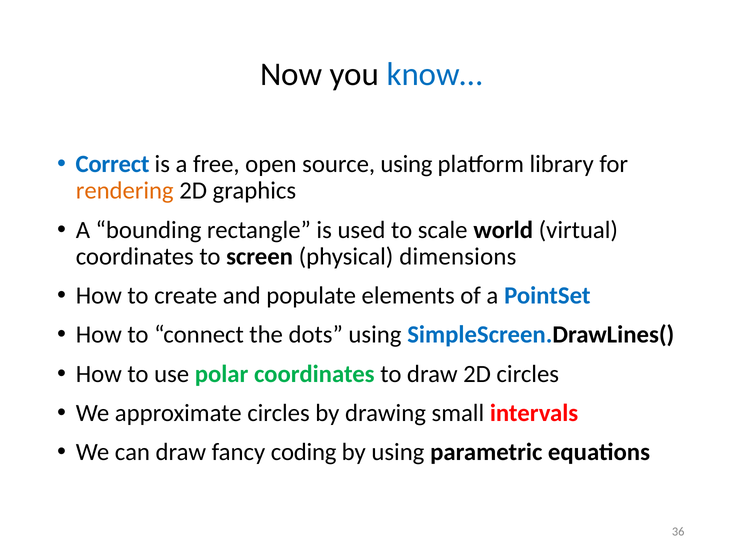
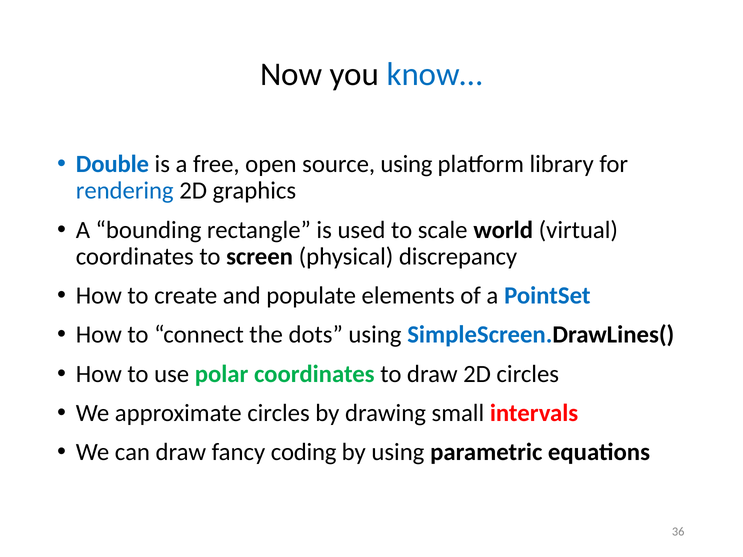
Correct: Correct -> Double (112, 164)
rendering colour: orange -> blue (125, 191)
dimensions: dimensions -> discrepancy (458, 257)
